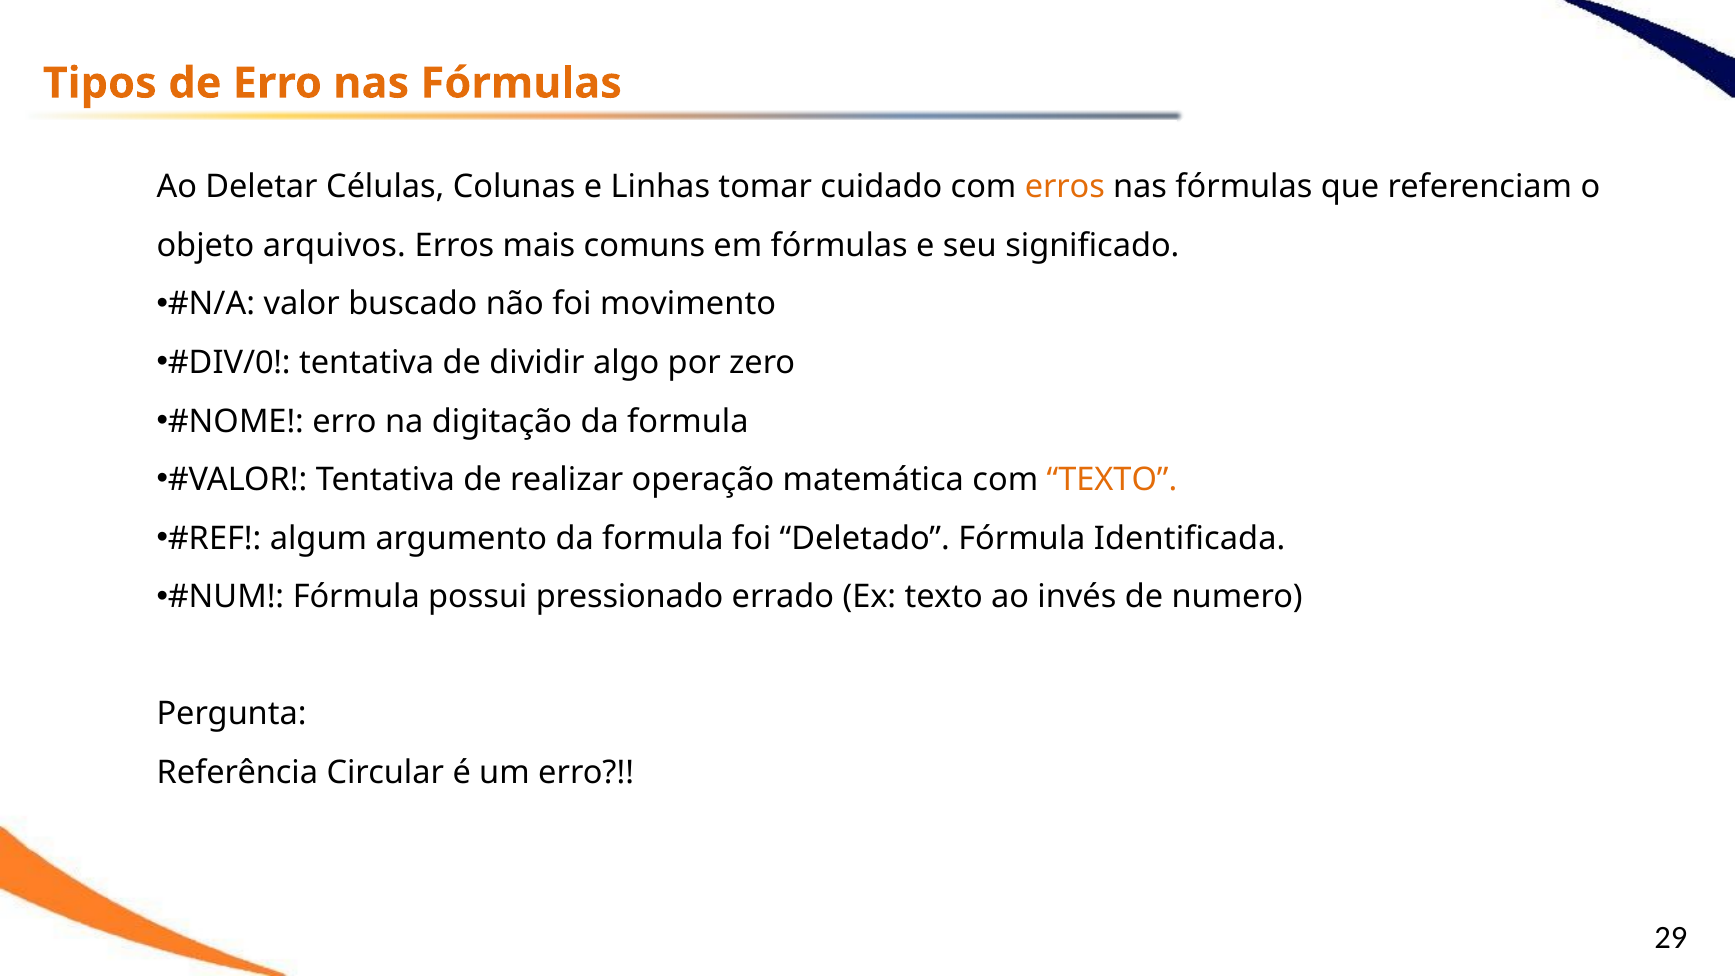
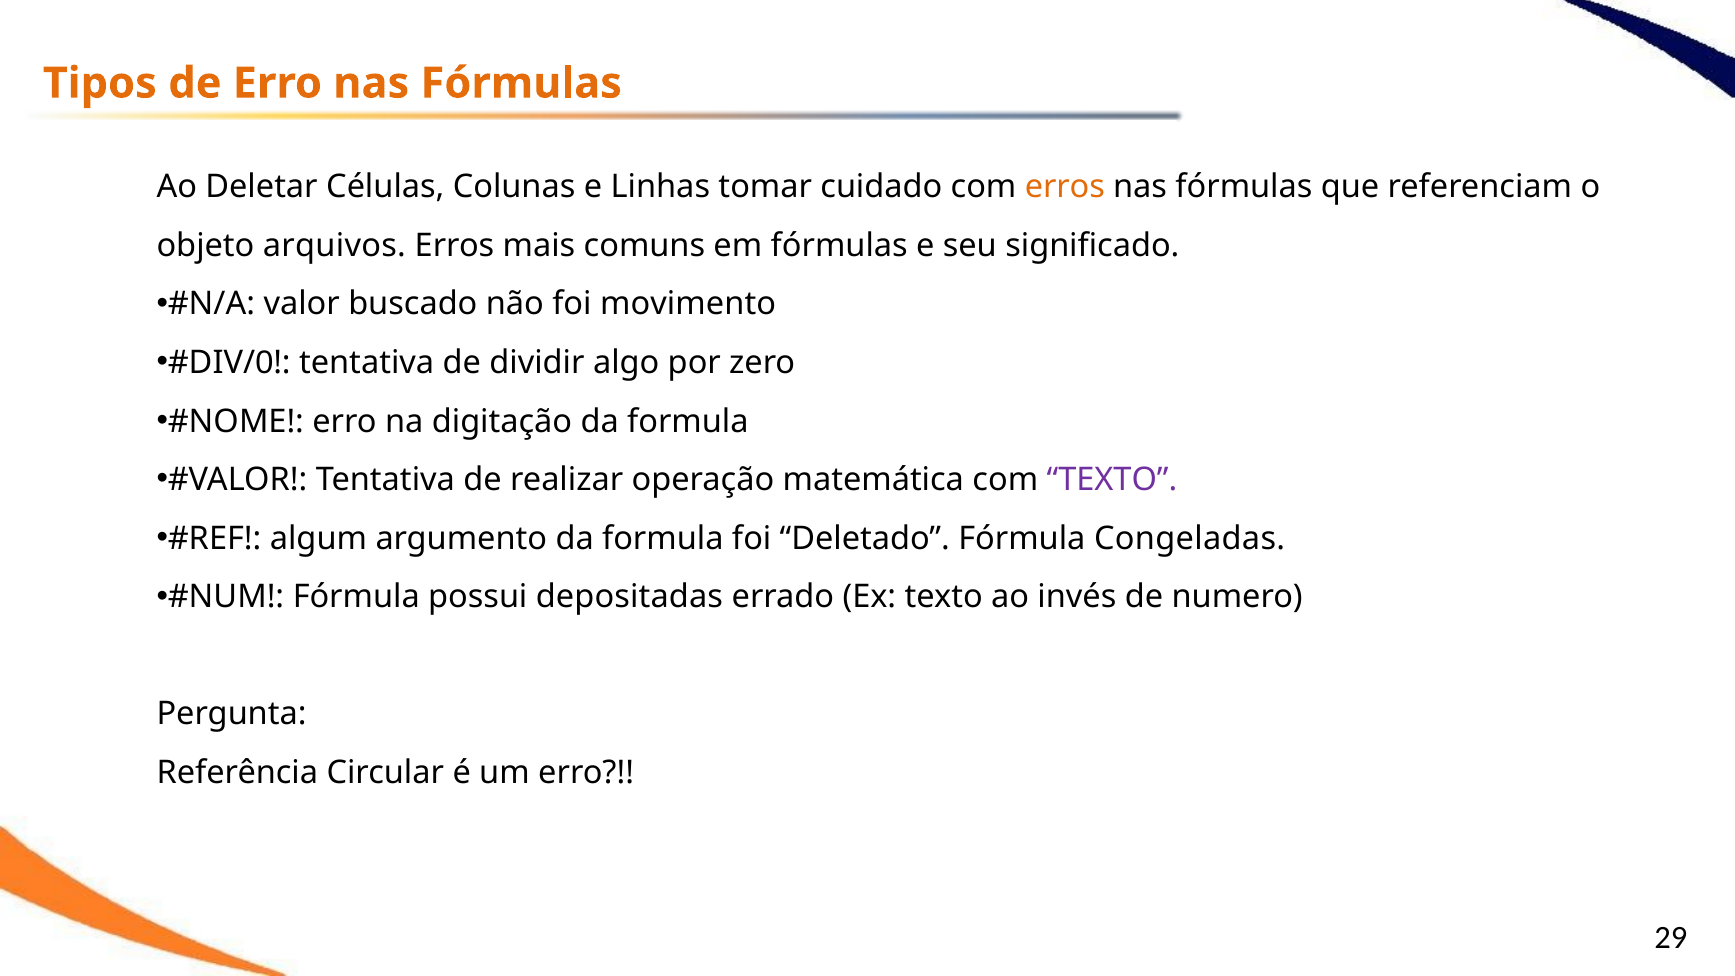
TEXTO colour: orange -> purple (1112, 480)
Identificada: Identificada -> Congeladas (1190, 538)
pressionado: pressionado -> depositadas (629, 597)
